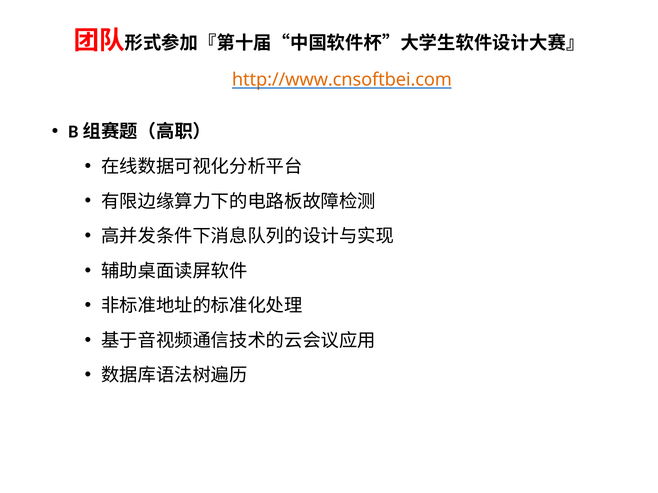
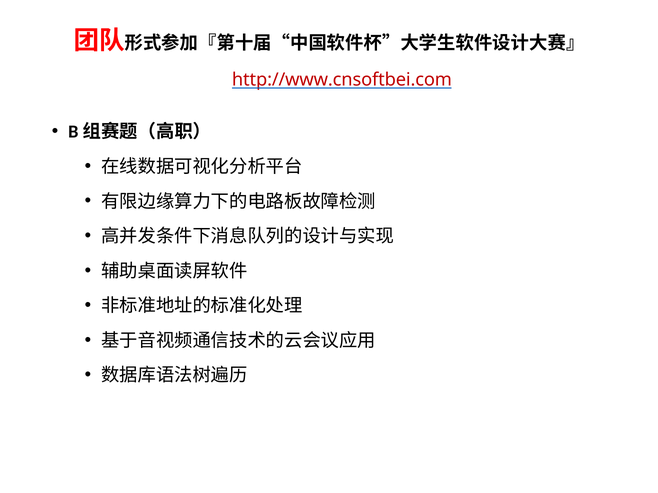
http://www.cnsoftbei.com colour: orange -> red (342, 80)
